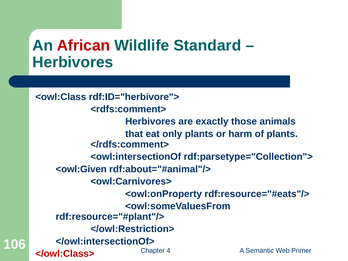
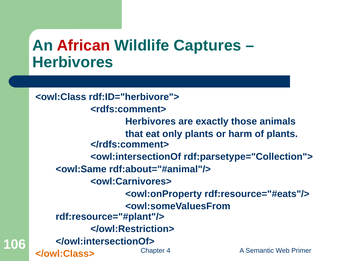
Standard: Standard -> Captures (207, 46)
<owl:Given: <owl:Given -> <owl:Same (81, 169)
</owl:Class> colour: red -> orange (65, 254)
